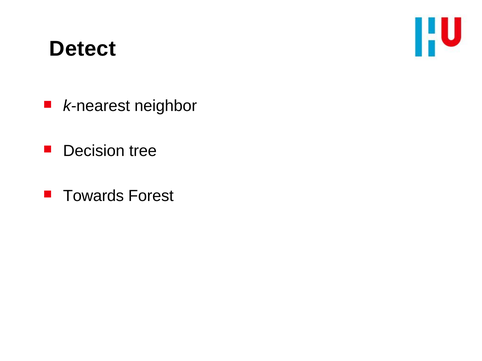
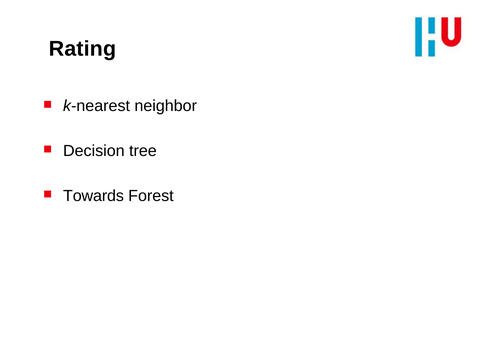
Detect: Detect -> Rating (83, 49)
